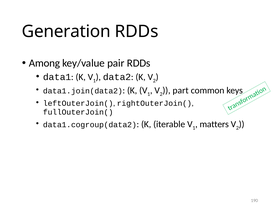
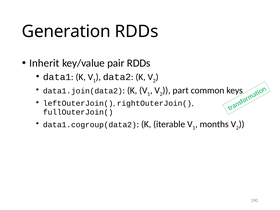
Among: Among -> Inherit (44, 63)
matters: matters -> months (214, 124)
